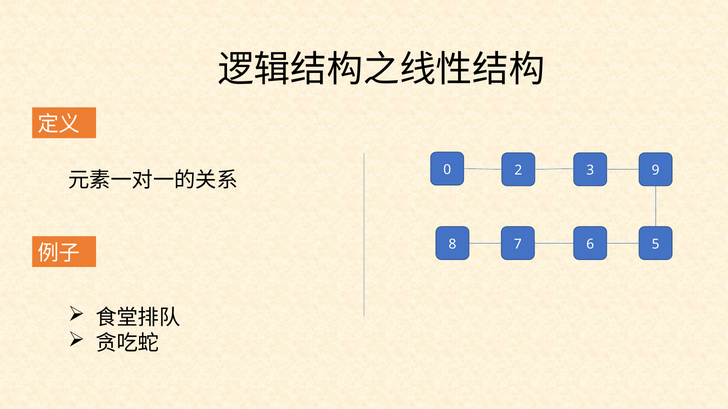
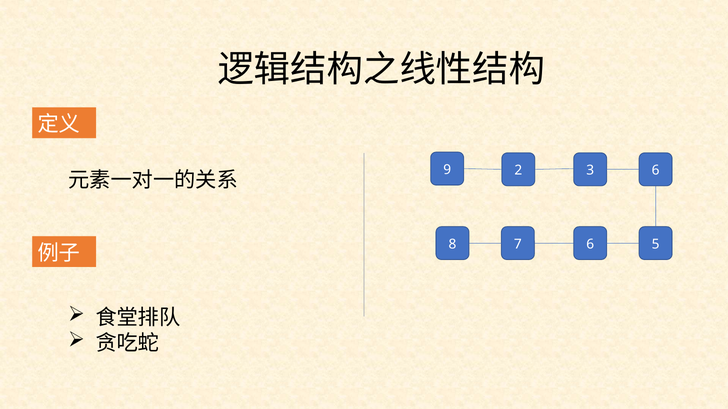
0: 0 -> 9 (447, 170)
2 9: 9 -> 6 (656, 170)
